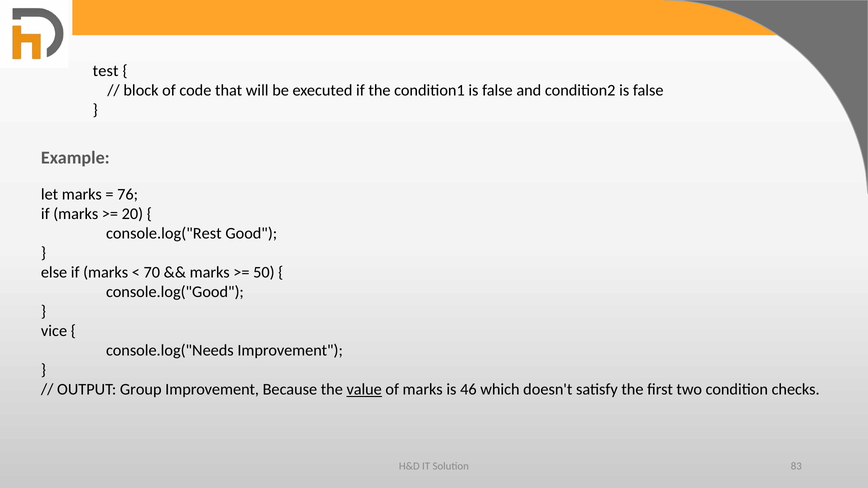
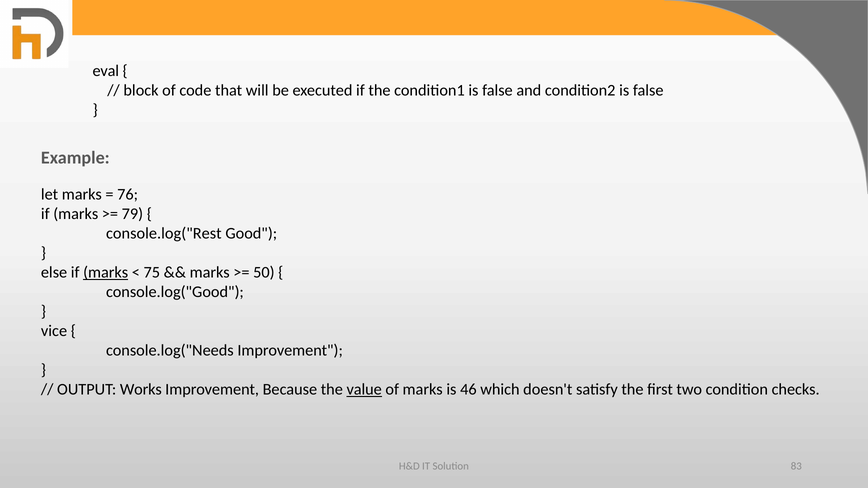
test: test -> eval (106, 71)
20: 20 -> 79 (132, 214)
marks underline: none -> present (106, 273)
70: 70 -> 75 (152, 273)
Group: Group -> Works (141, 390)
